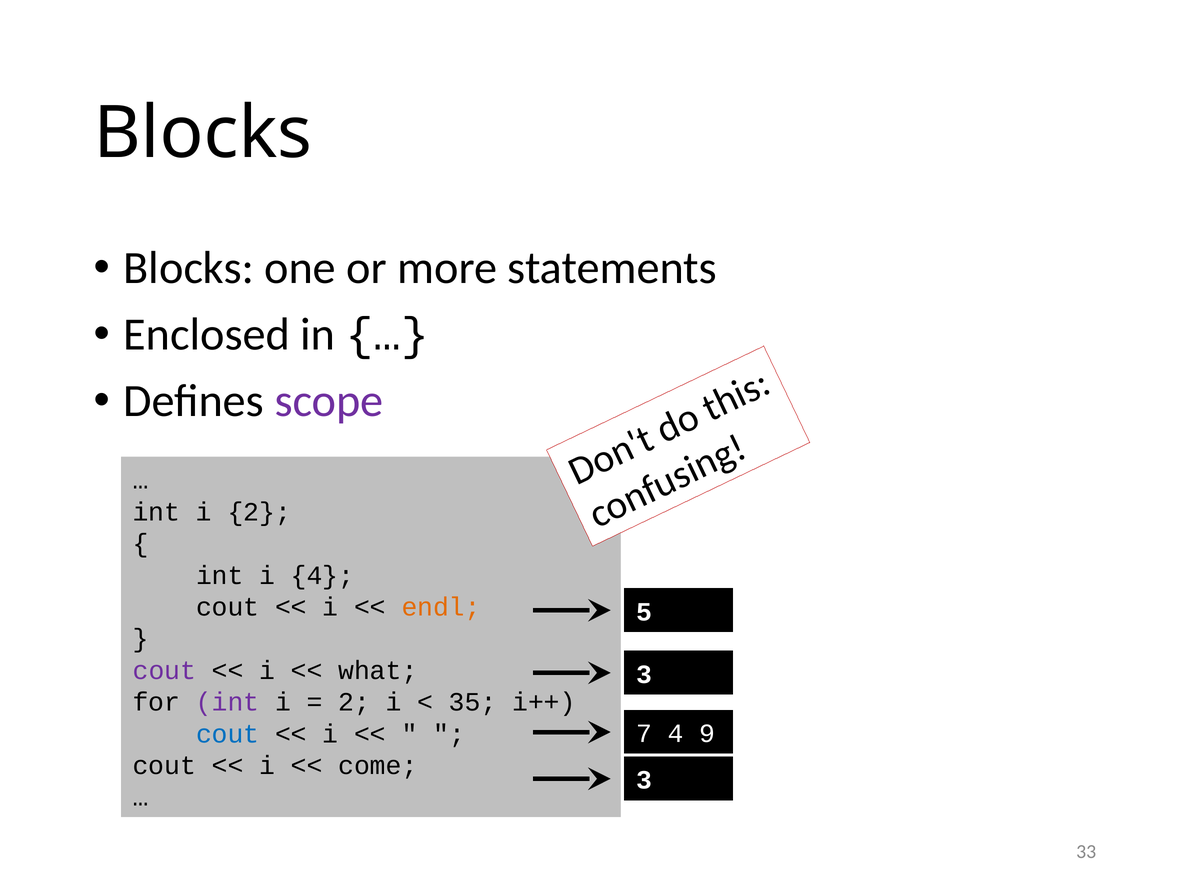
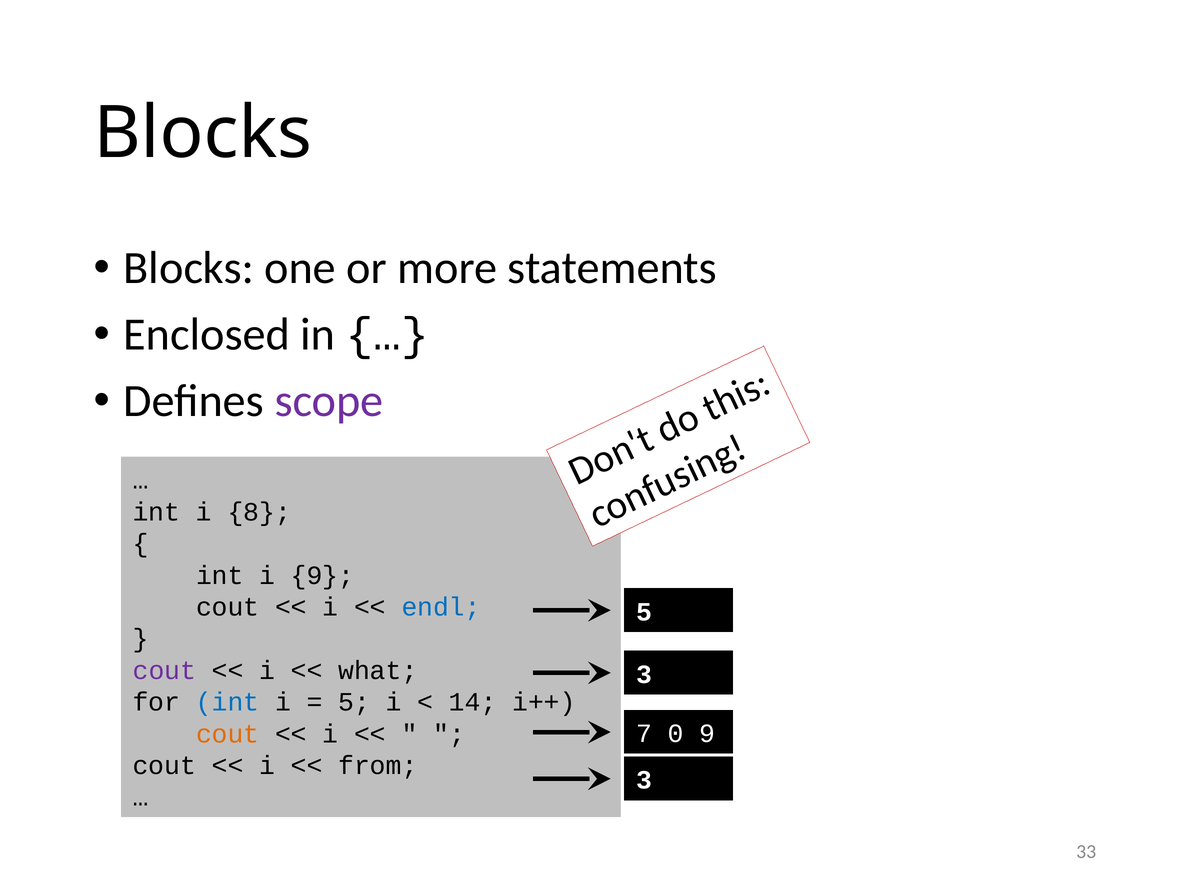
i 2: 2 -> 8 (259, 512)
i 4: 4 -> 9 (322, 576)
endl colour: orange -> blue (441, 607)
int colour: purple -> blue (228, 703)
2: 2 -> 5 (354, 703)
35: 35 -> 14 (473, 703)
7 4: 4 -> 0 (676, 734)
cout colour: blue -> orange (228, 734)
come: come -> from (378, 766)
